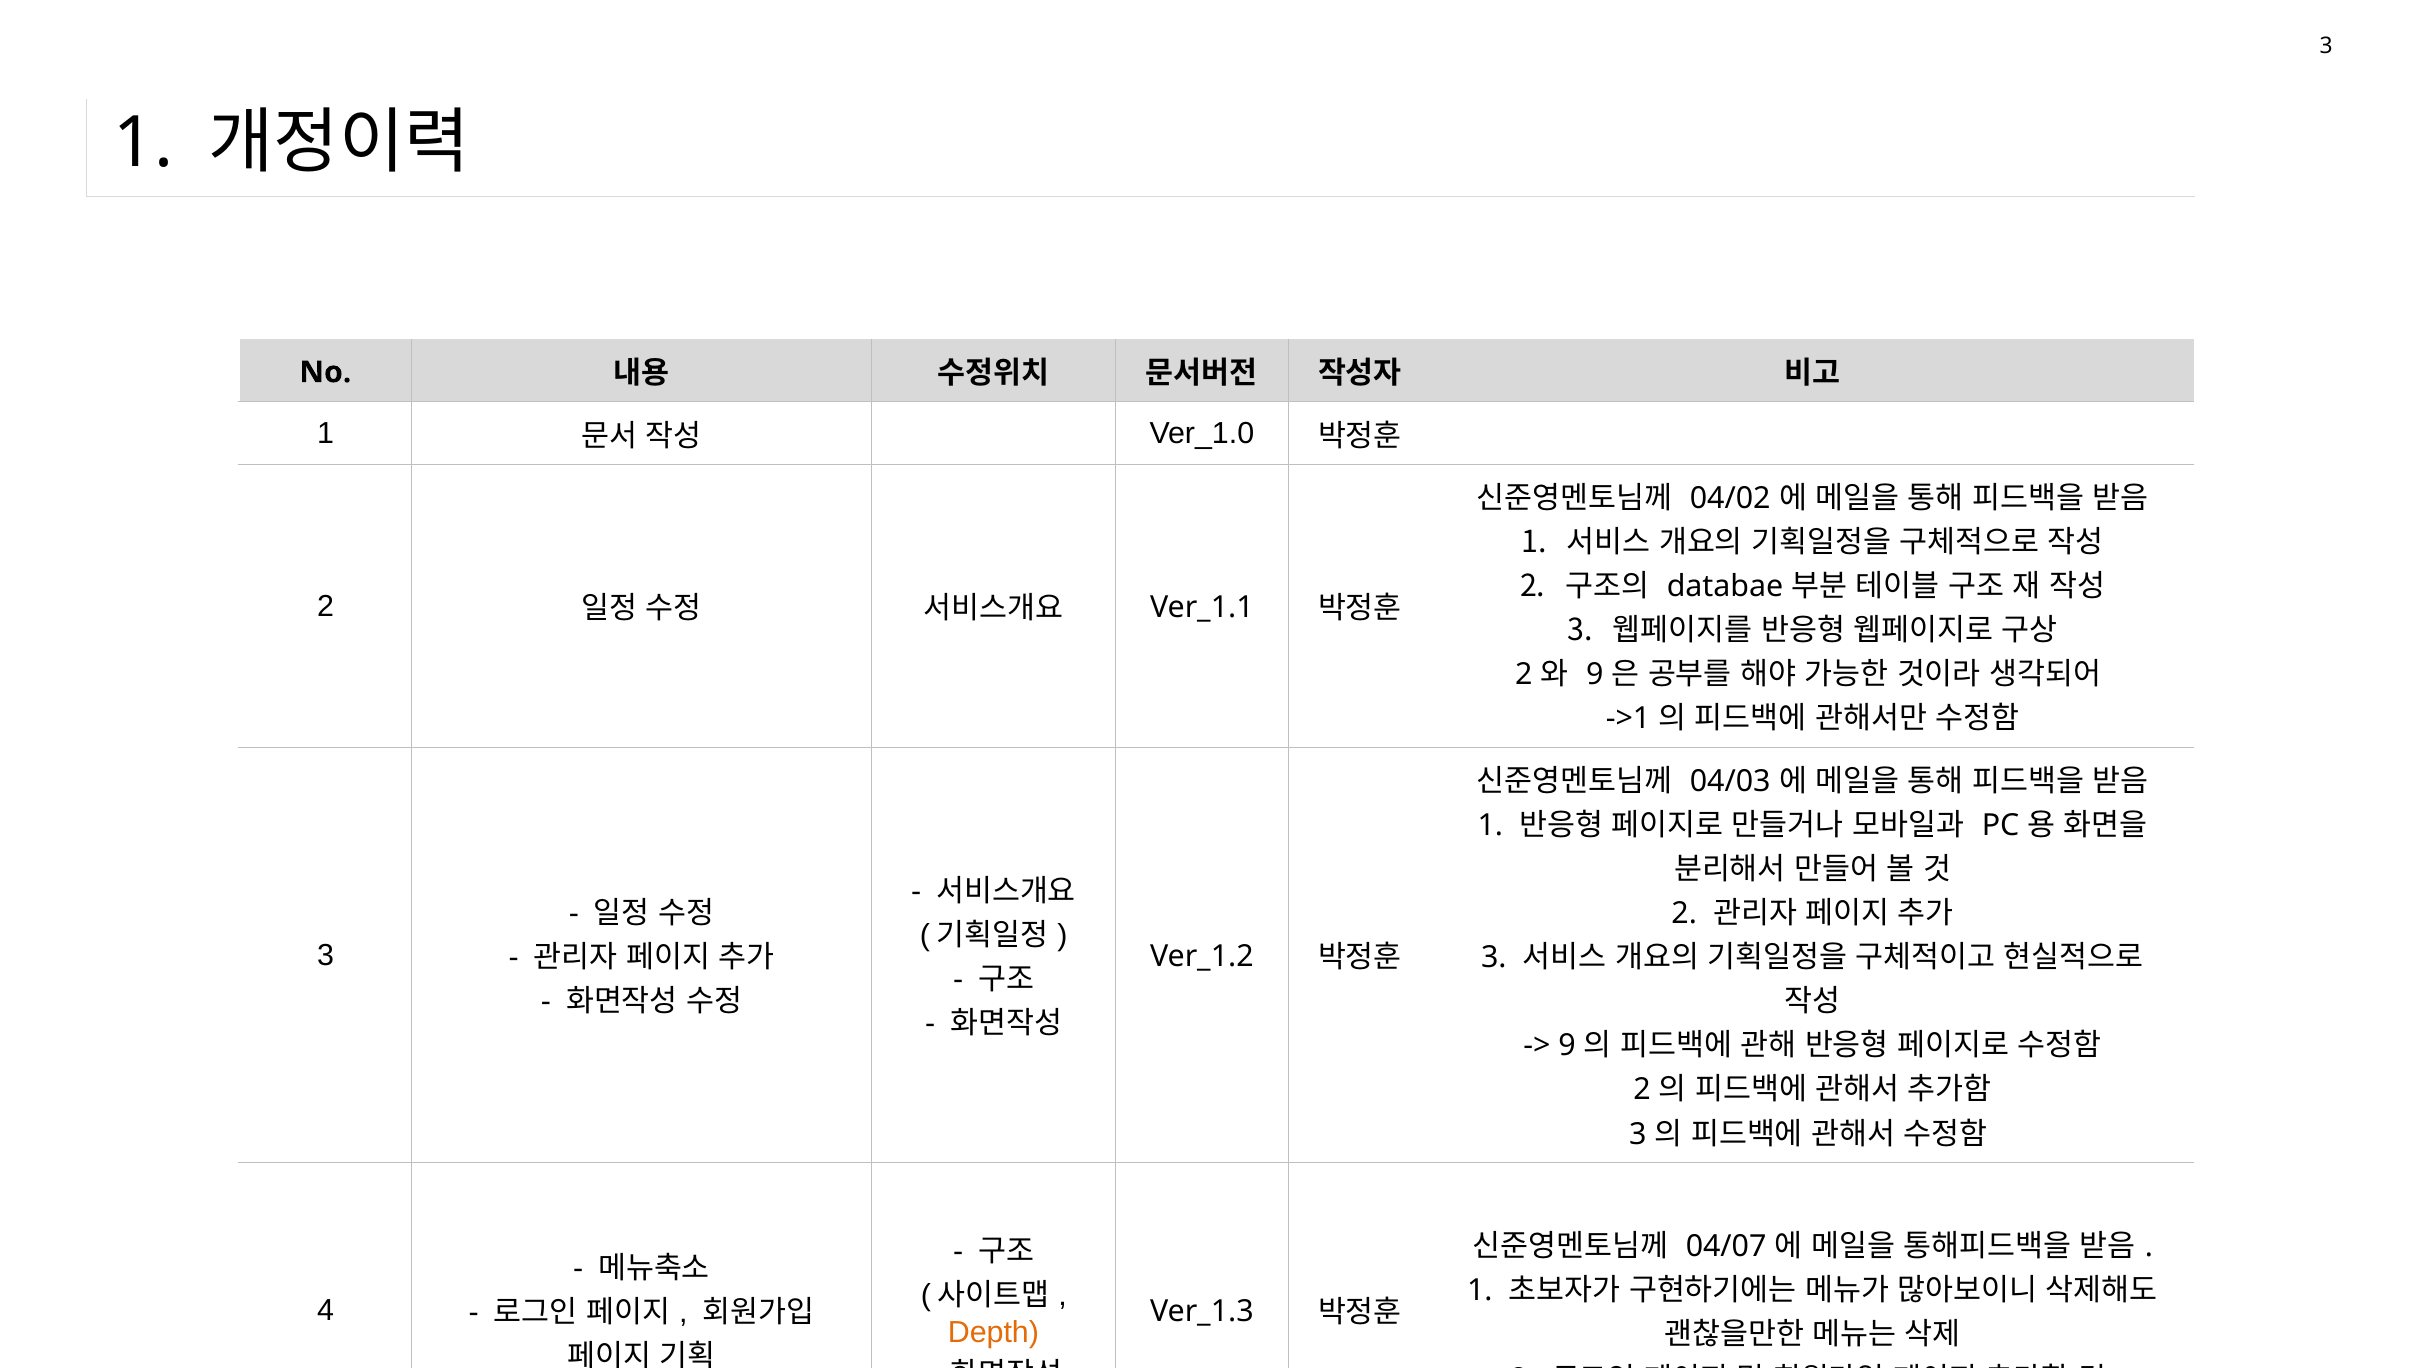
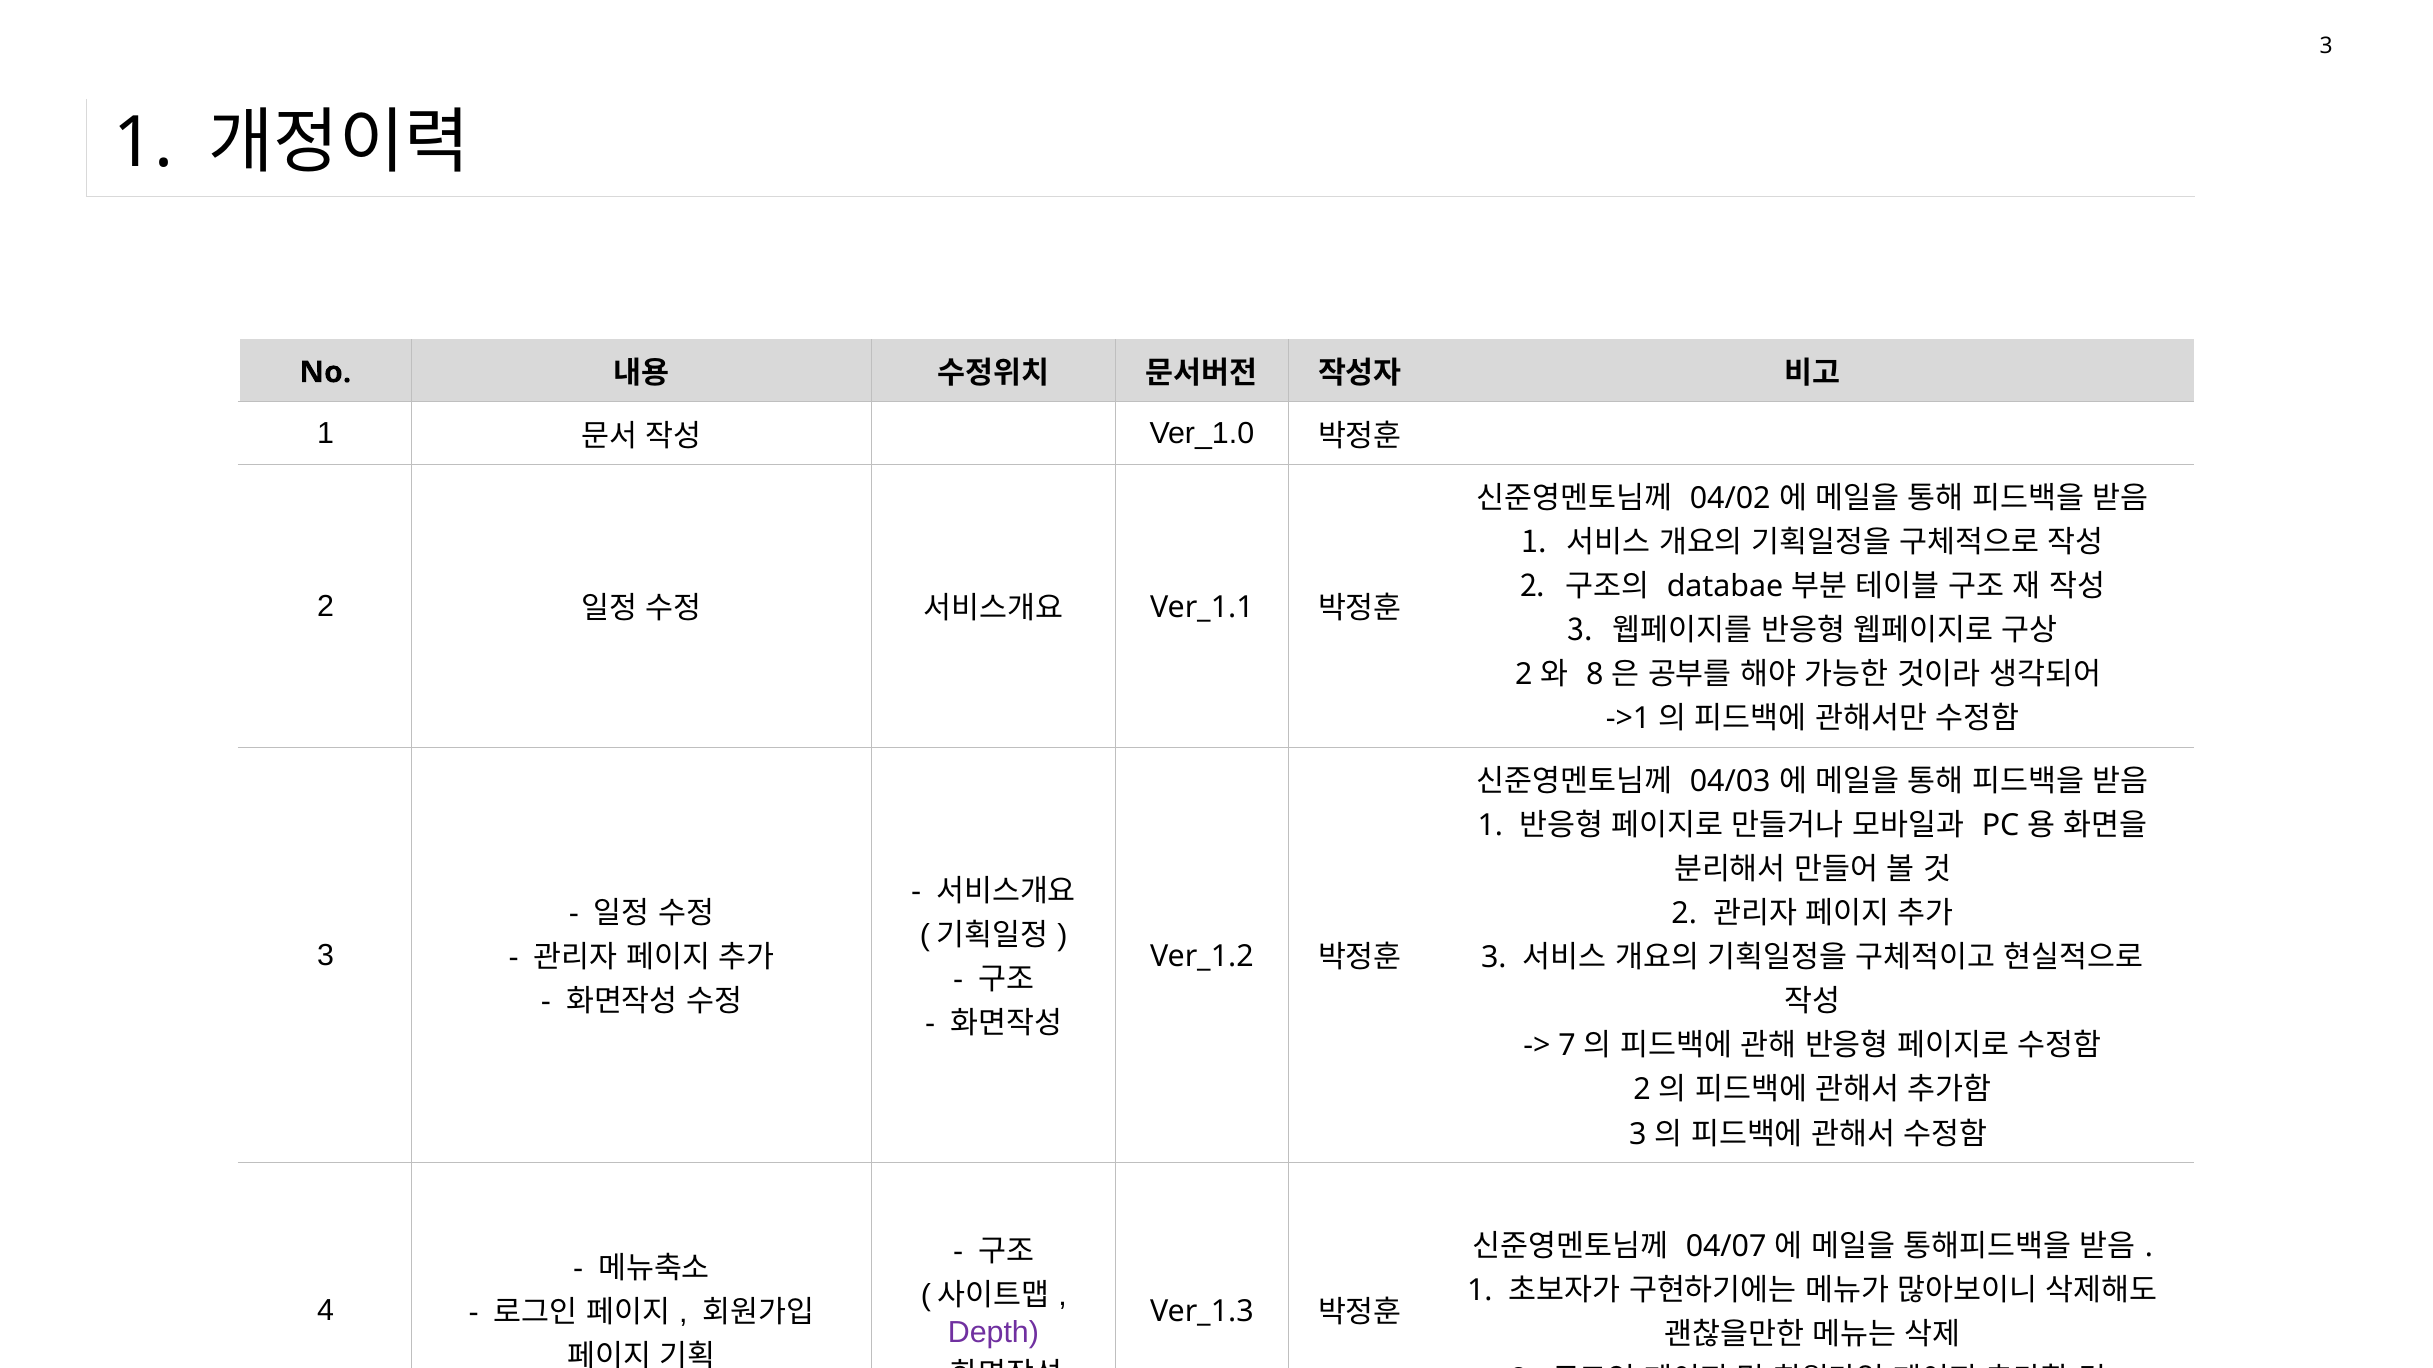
9: 9 -> 8 (1595, 675)
9: 9 -> 7 (1567, 1046)
Depth colour: orange -> purple (993, 1333)
